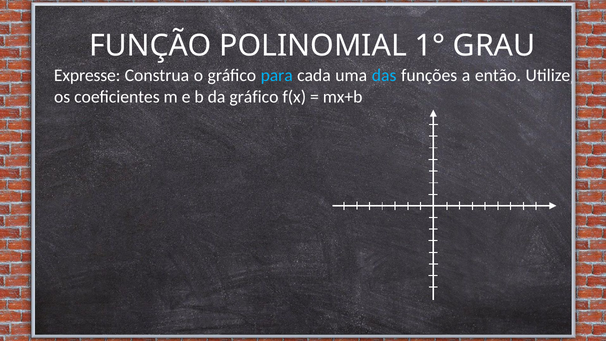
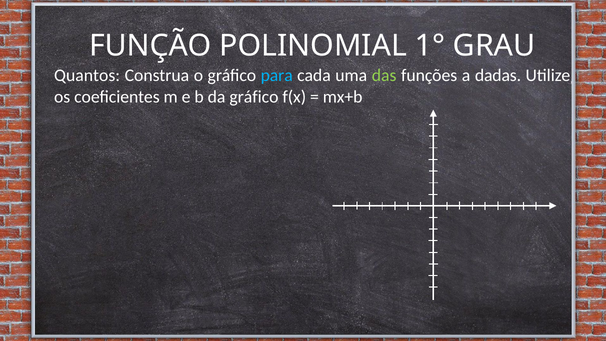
Expresse: Expresse -> Quantos (87, 76)
das colour: light blue -> light green (384, 76)
então: então -> dadas (498, 76)
